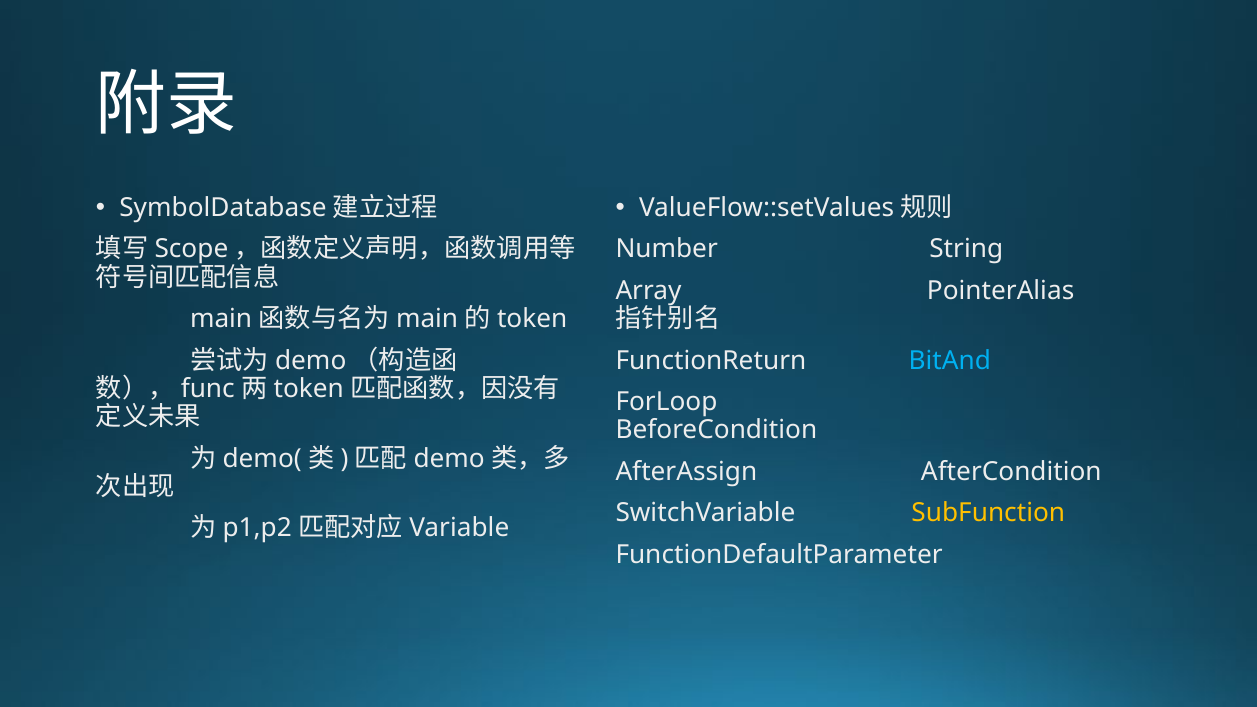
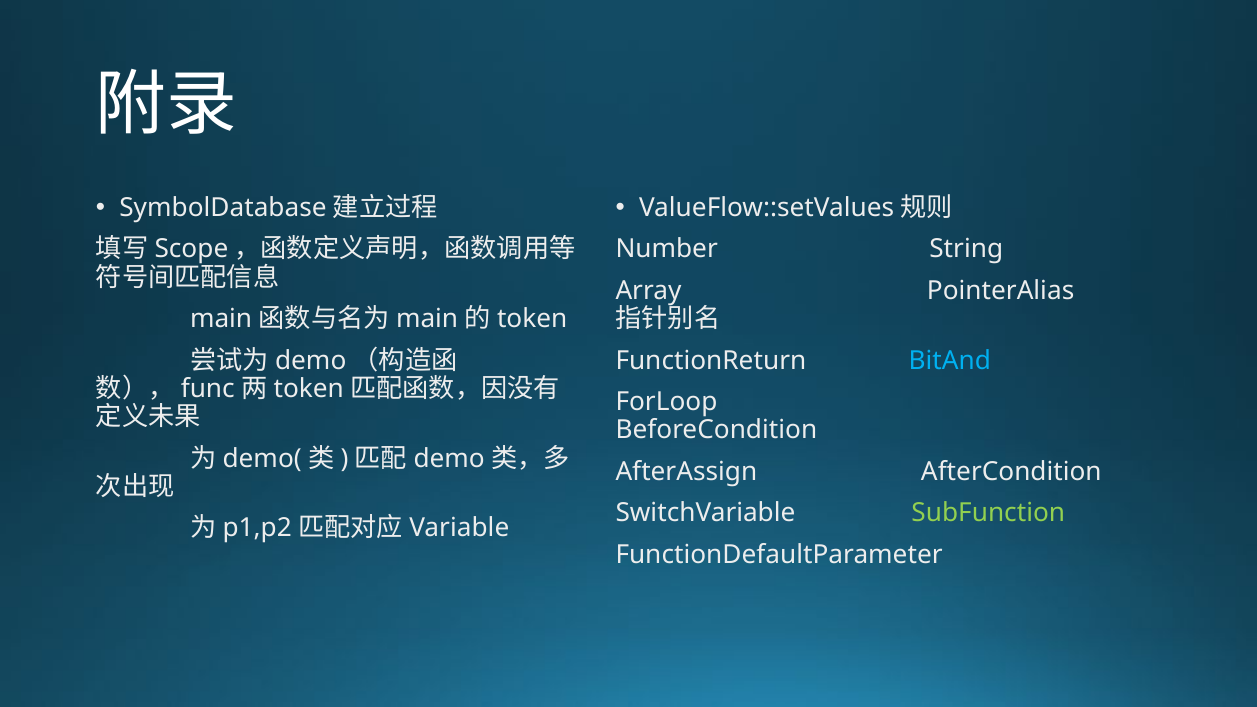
SubFunction colour: yellow -> light green (988, 513)
